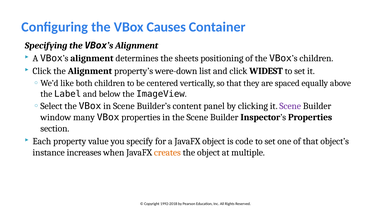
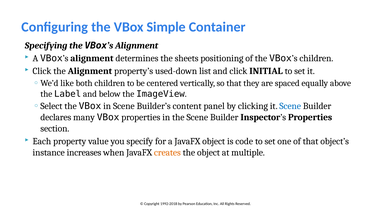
Causes: Causes -> Simple (166, 27)
were-down: were-down -> used-down (176, 71)
WIDEST: WIDEST -> INITIAL (266, 71)
Scene colour: purple -> blue (290, 106)
window: window -> declares (56, 117)
